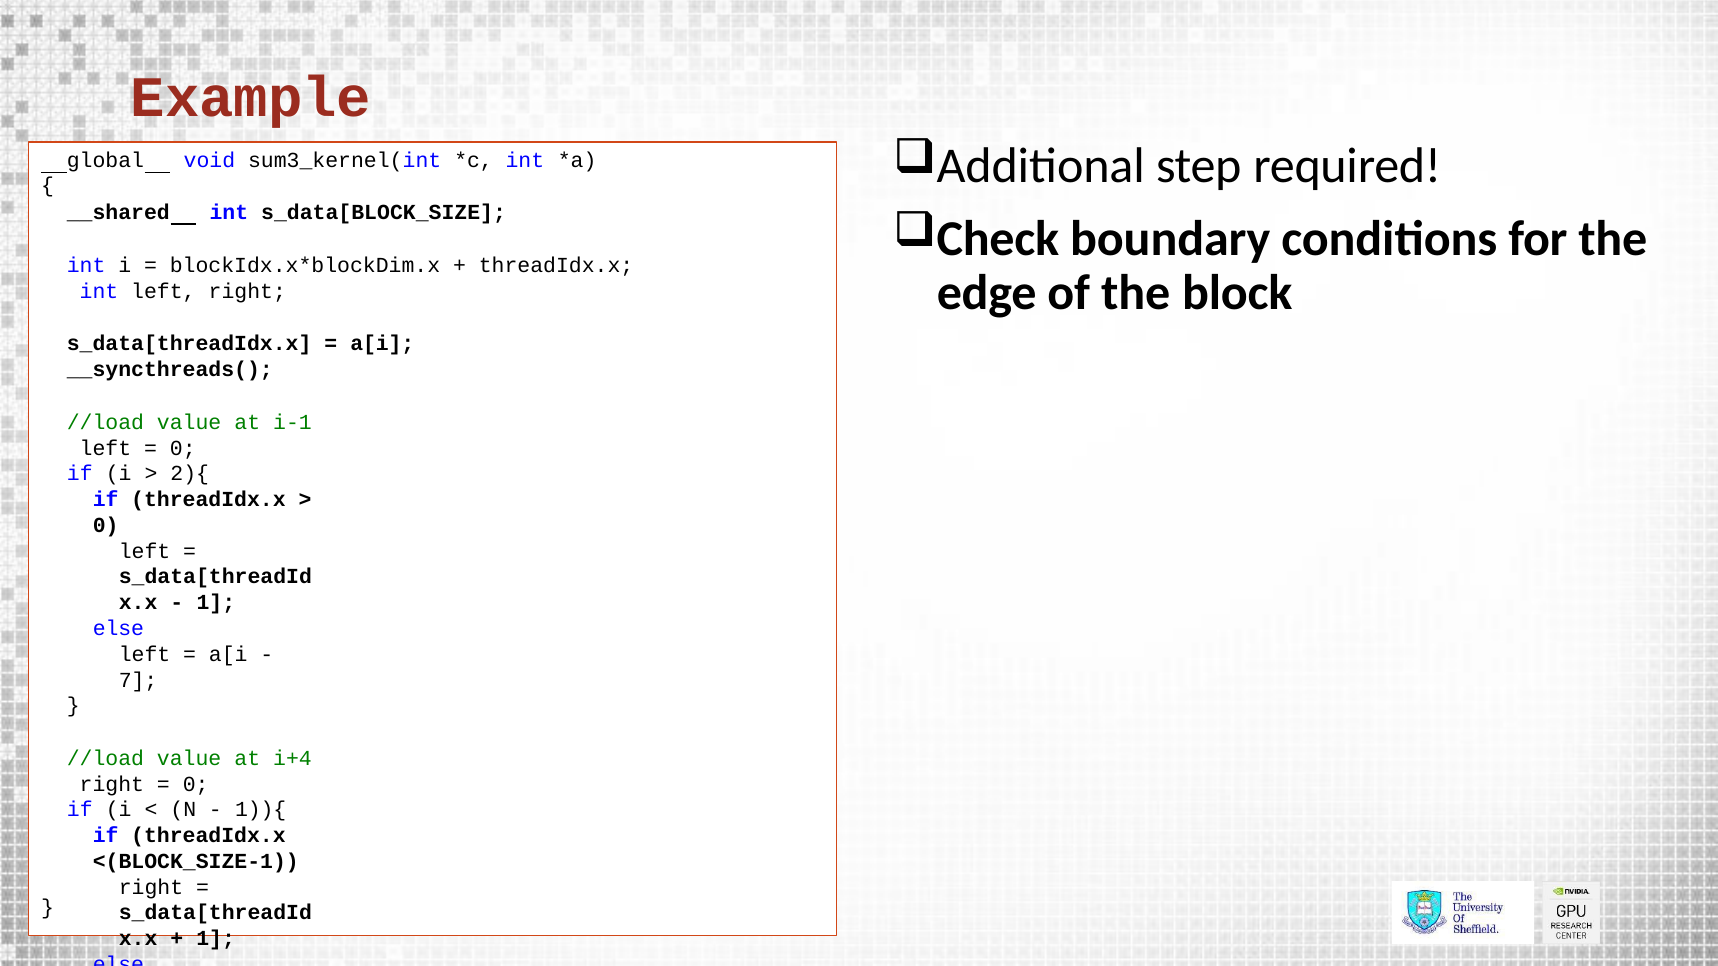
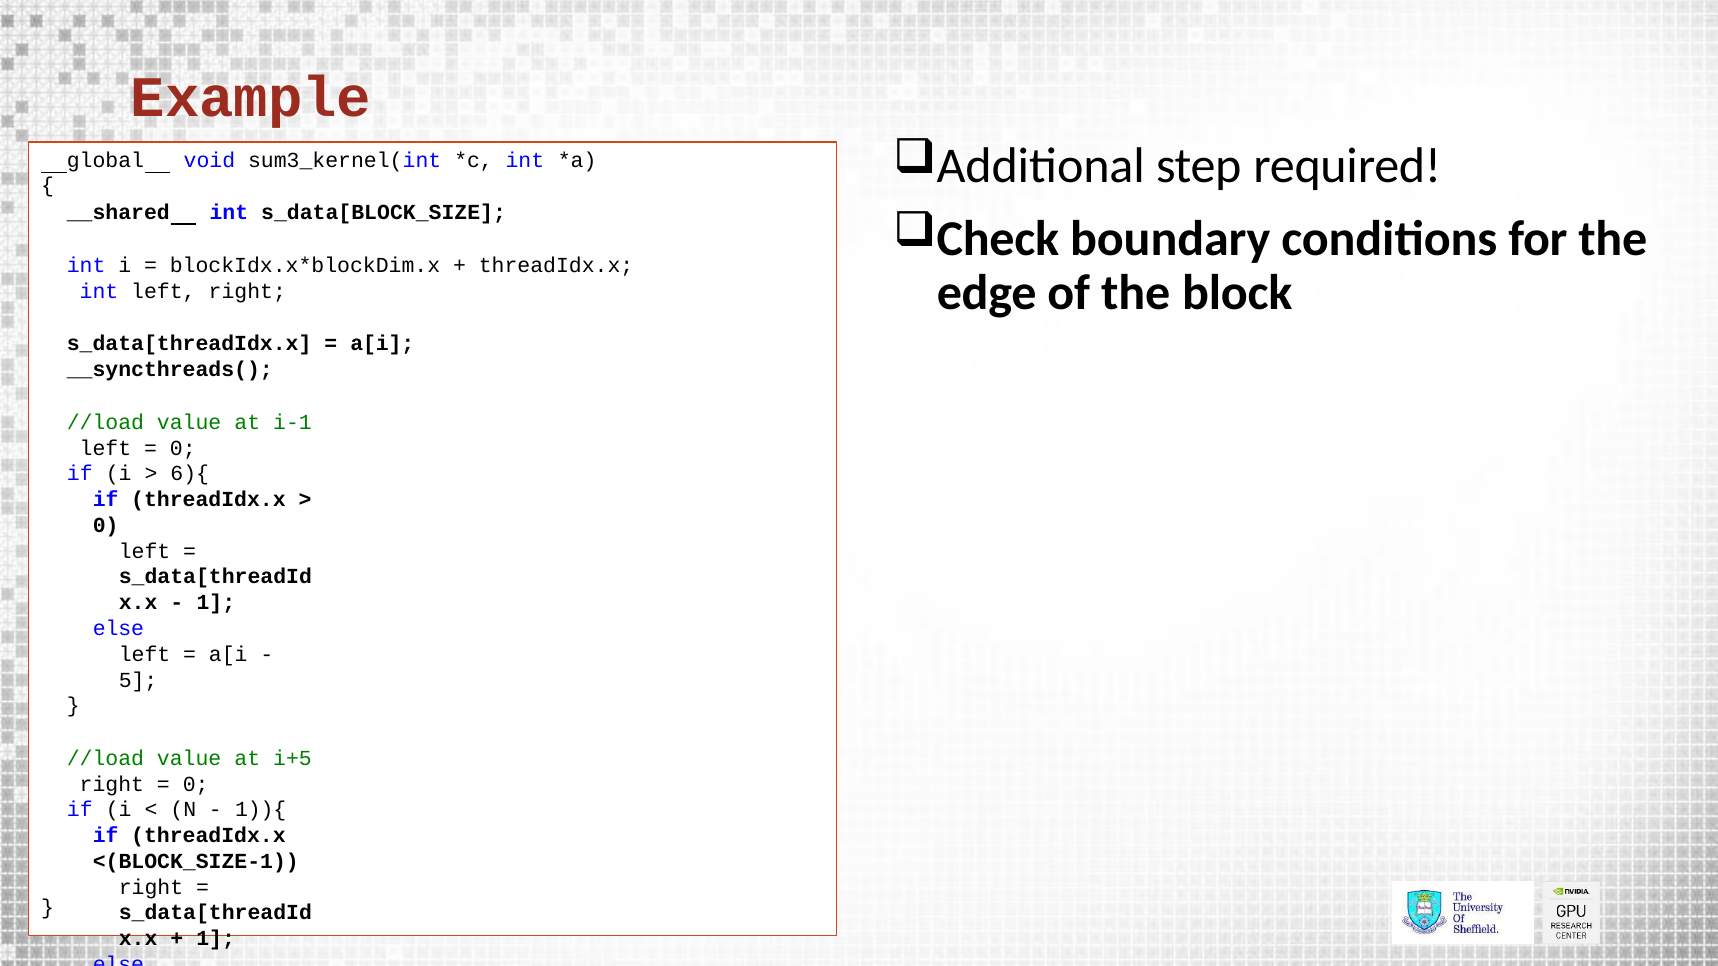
2){: 2){ -> 6){ (190, 474)
7: 7 -> 5 (138, 680)
i+4: i+4 -> i+5 (292, 759)
